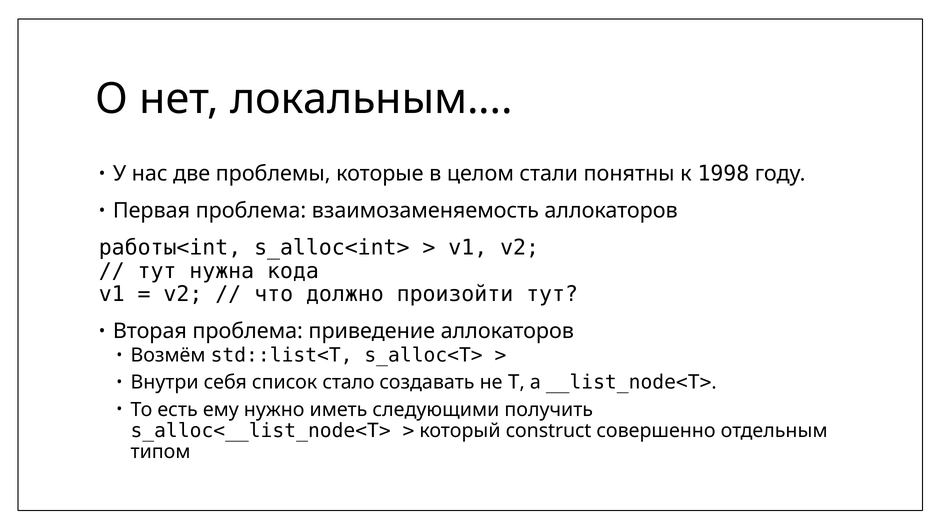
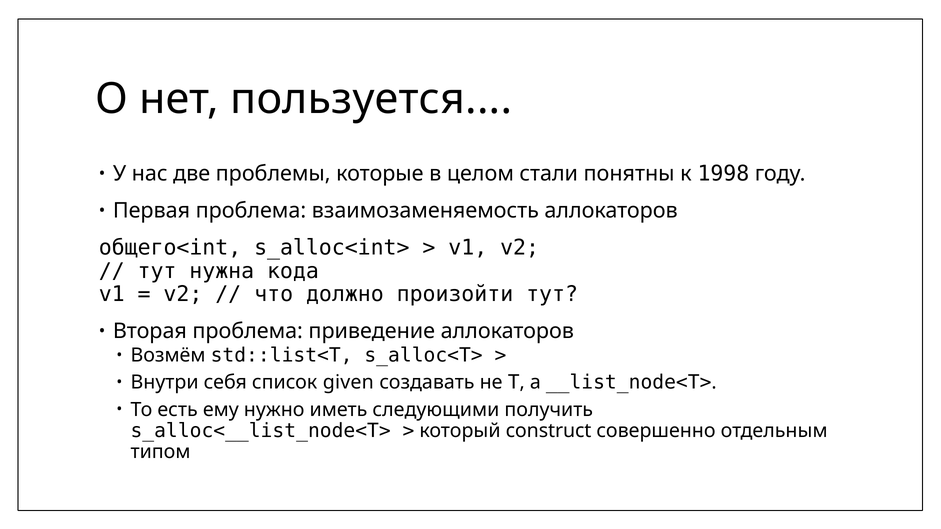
локальным: локальным -> пользуется (371, 99)
работы<int: работы<int -> общего<int (170, 248)
стало: стало -> given (348, 383)
